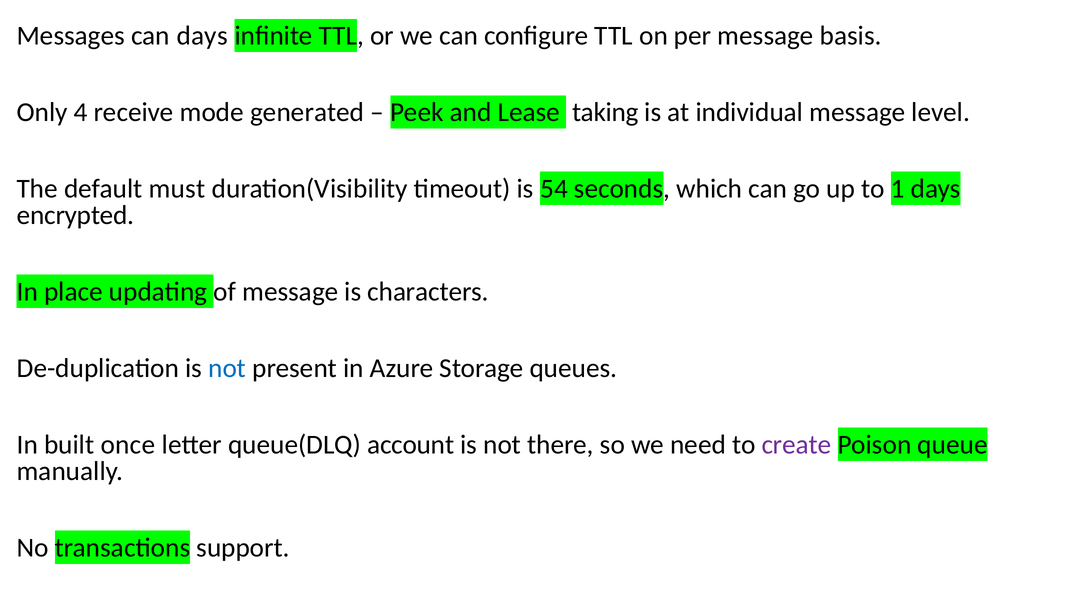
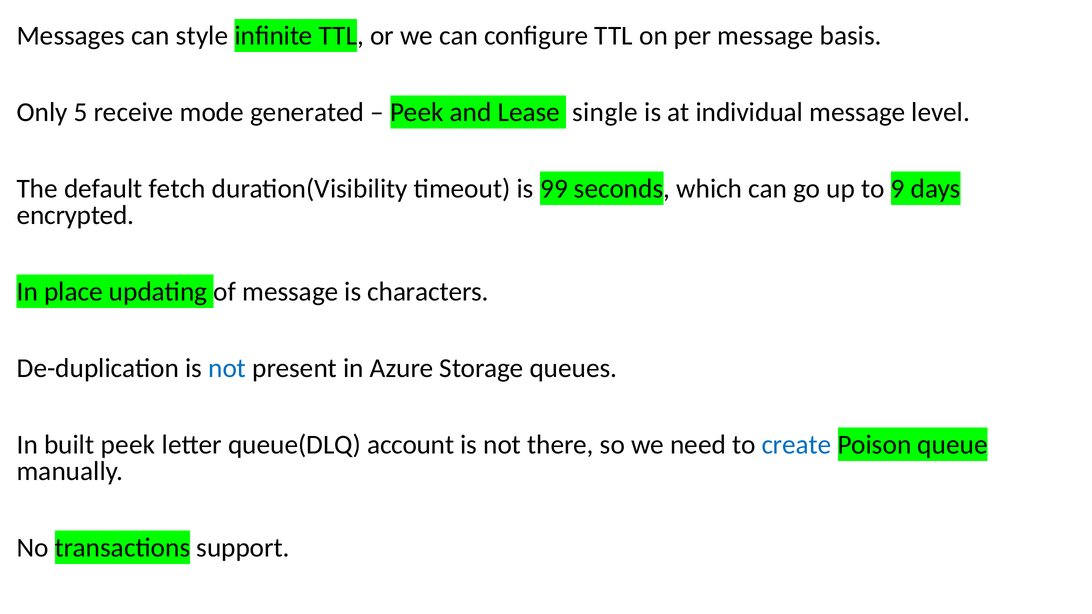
can days: days -> style (202, 36)
4: 4 -> 5 (81, 112)
taking: taking -> single (605, 112)
must: must -> fetch (177, 189)
54: 54 -> 99 (554, 189)
1: 1 -> 9 (898, 189)
built once: once -> peek (128, 445)
create colour: purple -> blue (796, 445)
